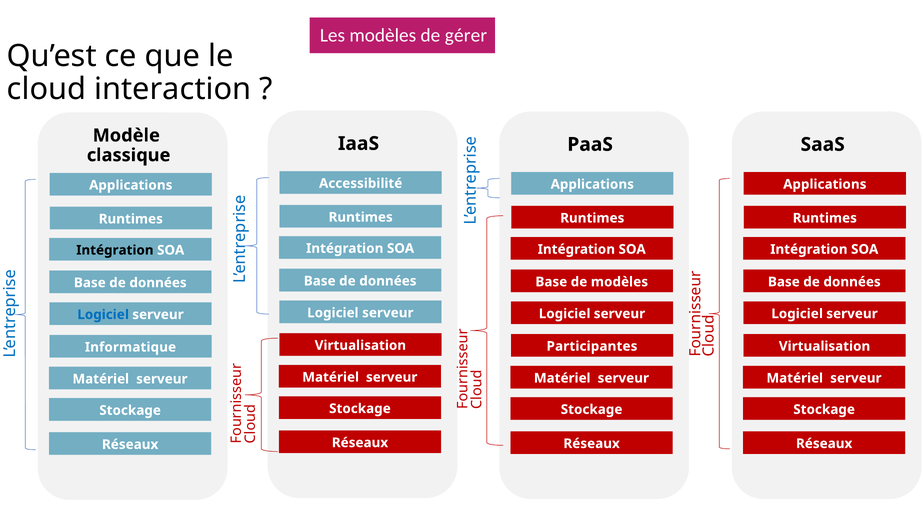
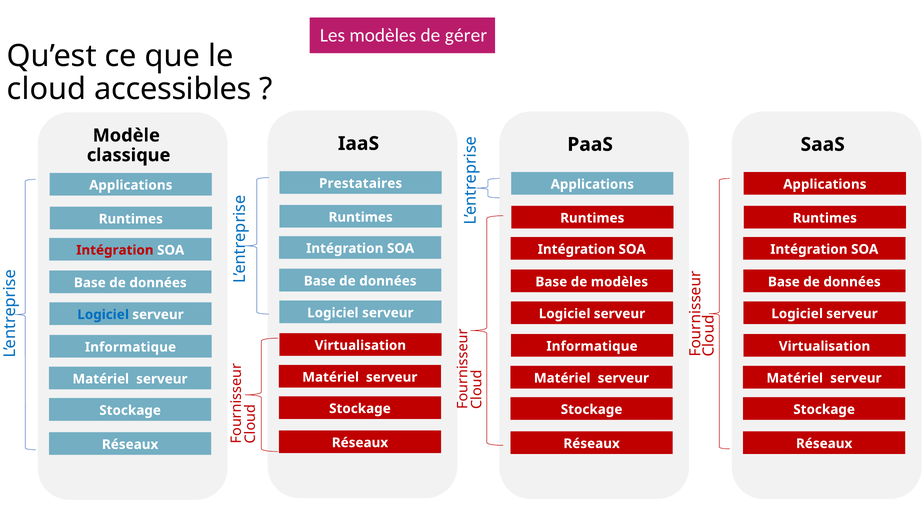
interaction: interaction -> accessibles (173, 89)
Accessibilité: Accessibilité -> Prestataires (361, 183)
Intégration colour: black -> red (115, 250)
Participantes: Participantes -> Informatique (592, 346)
